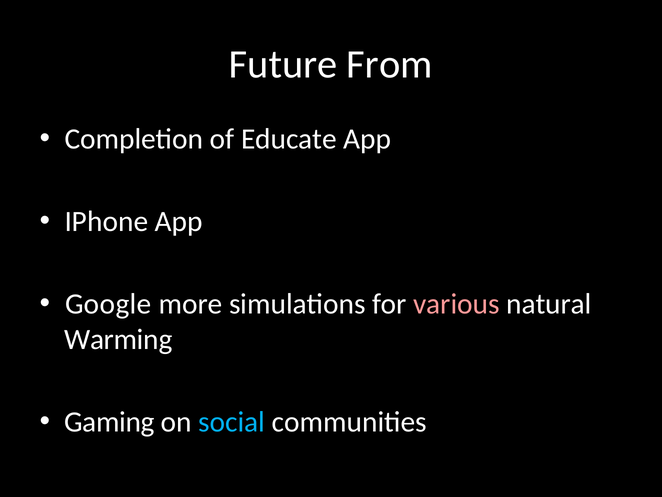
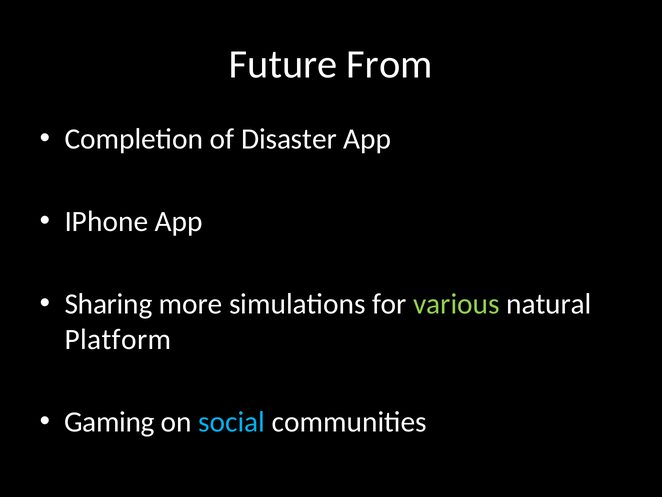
Educate: Educate -> Disaster (289, 139)
Google: Google -> Sharing (108, 304)
various colour: pink -> light green (456, 304)
Warming: Warming -> Platform (118, 339)
